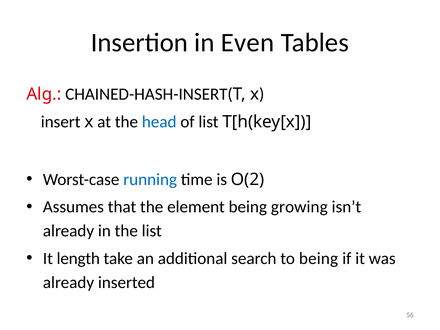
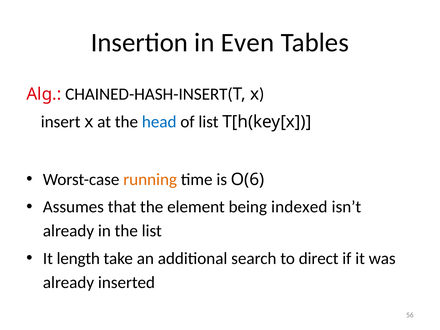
running colour: blue -> orange (150, 179)
O(2: O(2 -> O(6 (248, 179)
growing: growing -> indexed (299, 207)
to being: being -> direct (319, 259)
